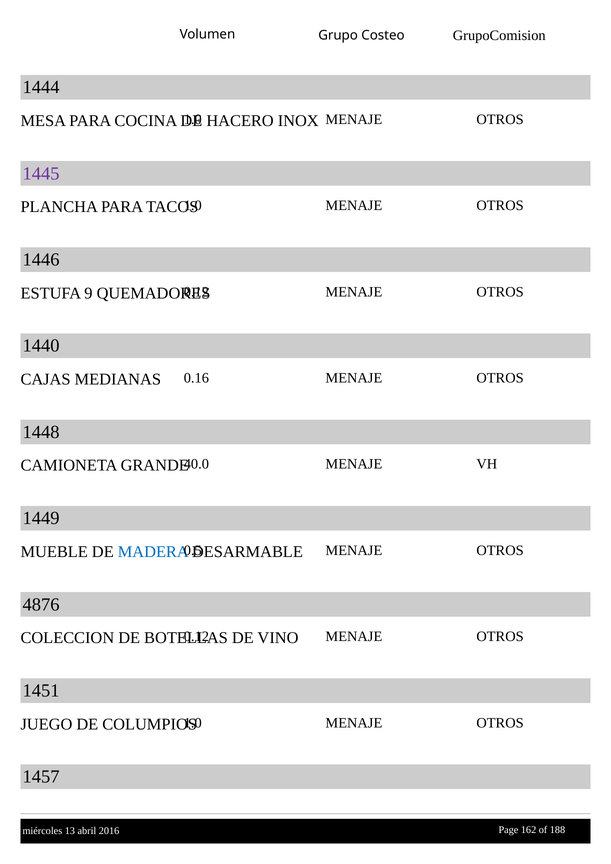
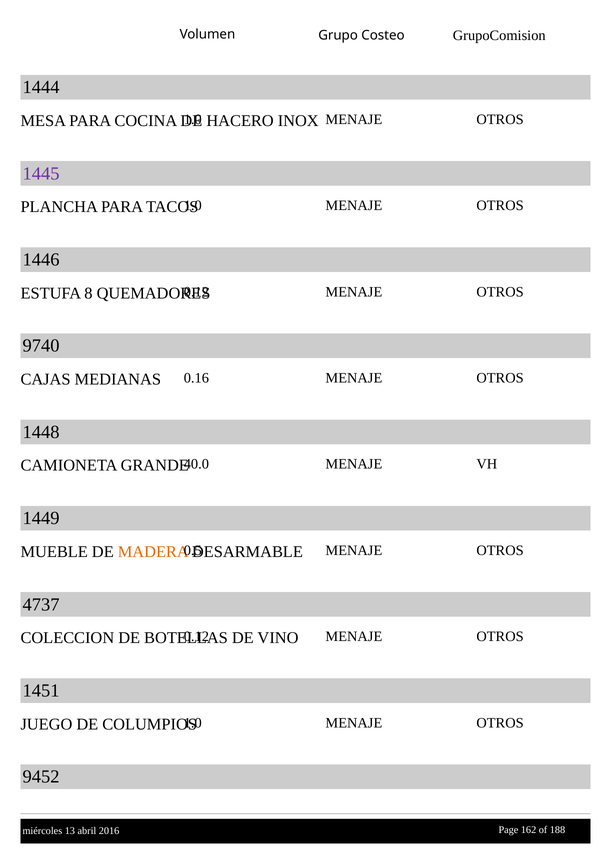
9: 9 -> 8 (88, 293)
1440: 1440 -> 9740 (41, 346)
MADERA colour: blue -> orange (153, 552)
4876: 4876 -> 4737 (41, 605)
1457: 1457 -> 9452 (41, 777)
